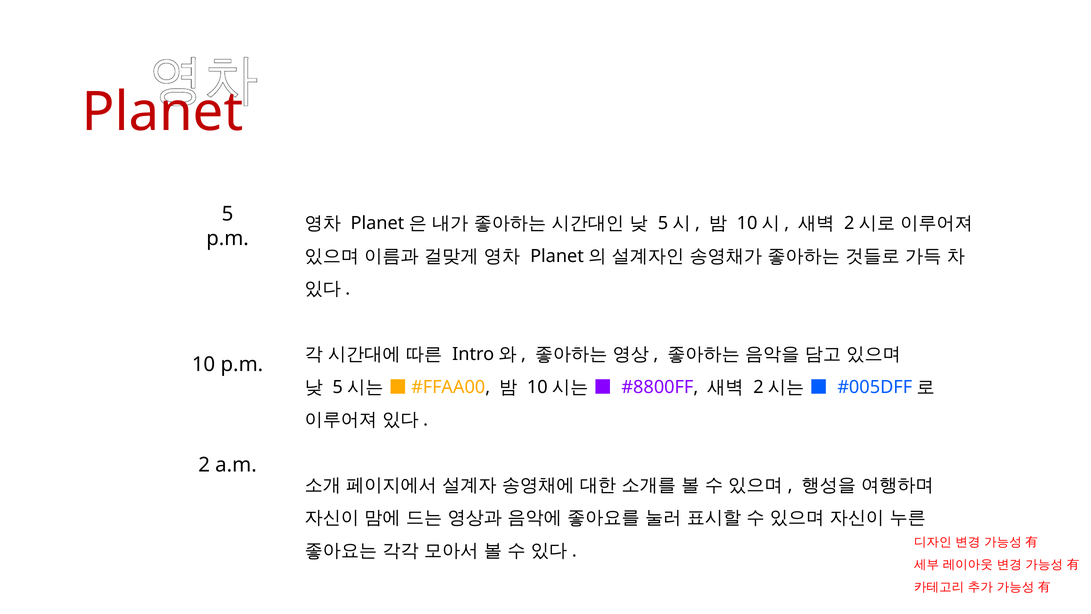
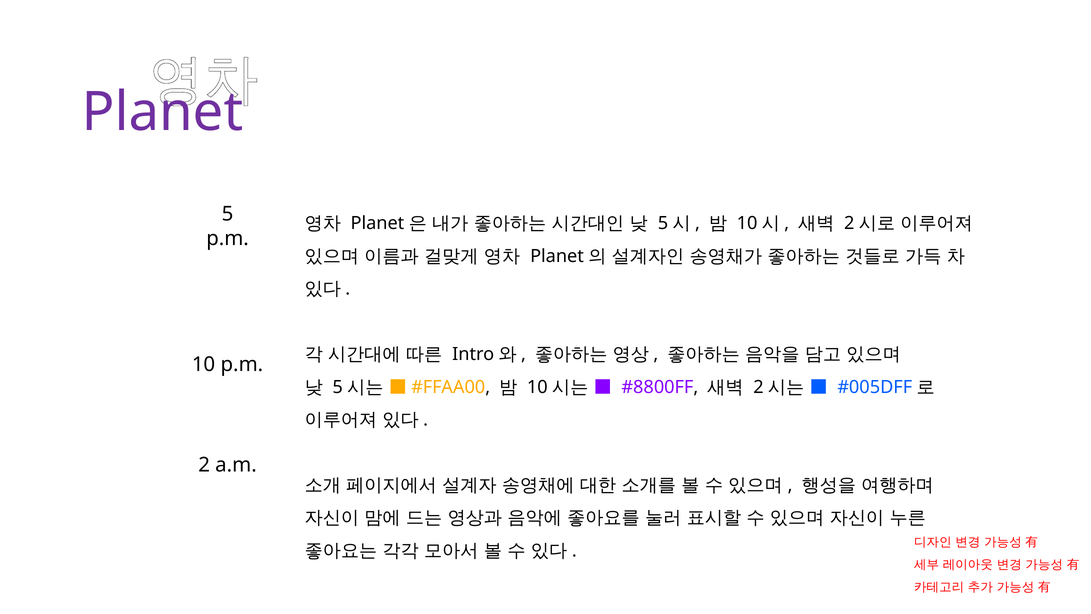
Planet colour: red -> purple (163, 112)
